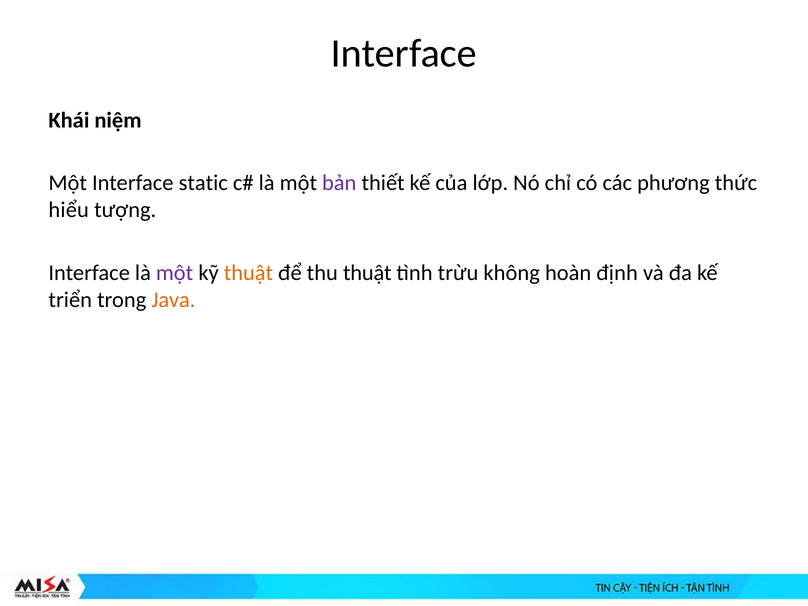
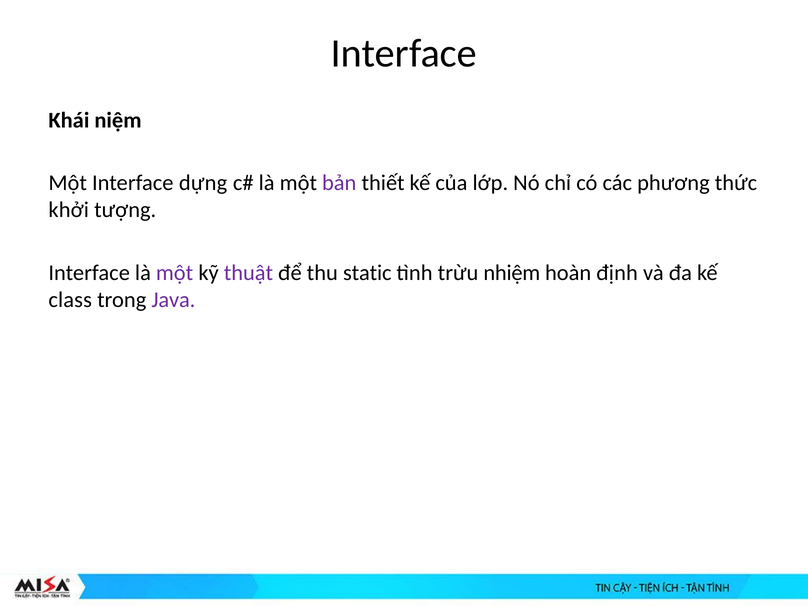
static: static -> dựng (203, 183)
hiểu: hiểu -> khởi (69, 210)
thuật colour: orange -> purple (248, 273)
thu thuật: thuật -> static (367, 273)
không: không -> nhiệm (512, 273)
triển: triển -> class (70, 300)
Java colour: orange -> purple (173, 300)
